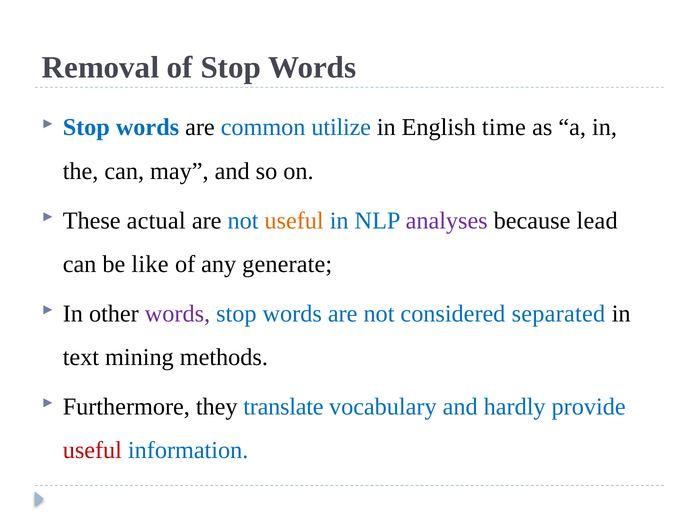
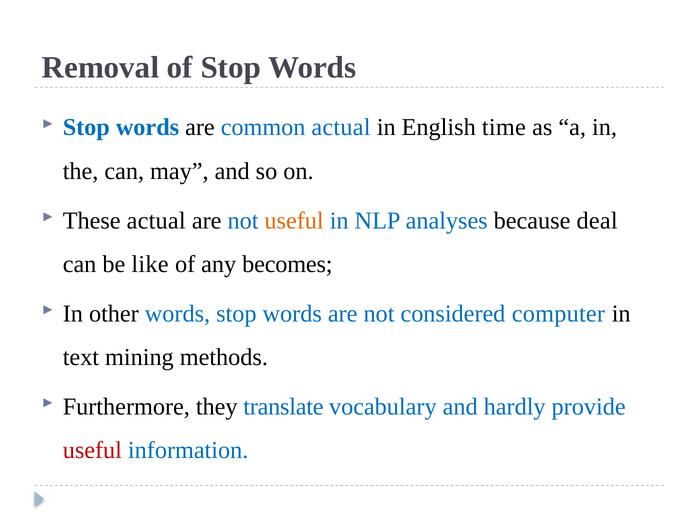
common utilize: utilize -> actual (341, 127)
analyses colour: purple -> blue (447, 221)
lead: lead -> deal (597, 221)
generate: generate -> becomes (287, 264)
words colour: purple -> blue (177, 314)
separated: separated -> computer (558, 314)
